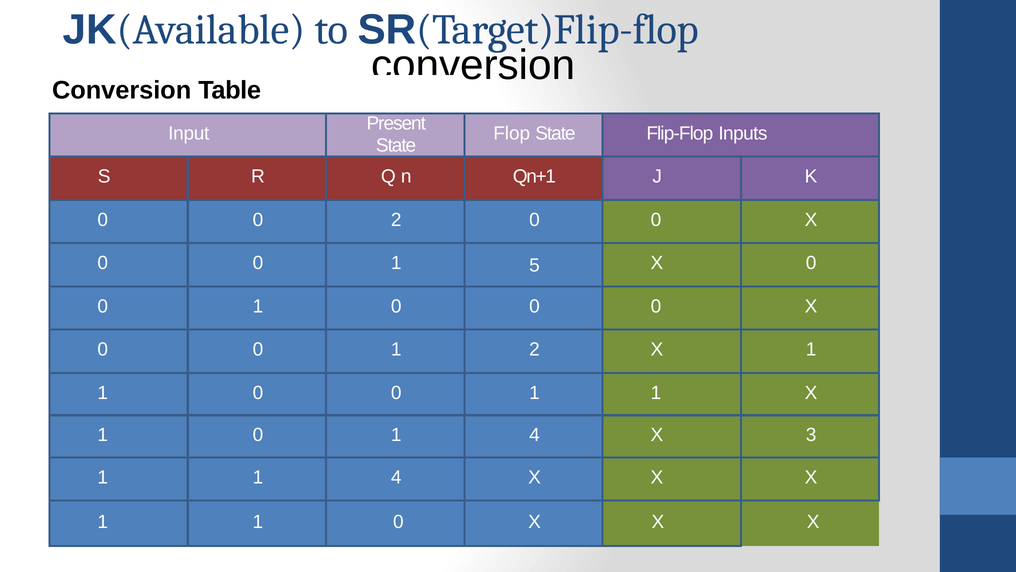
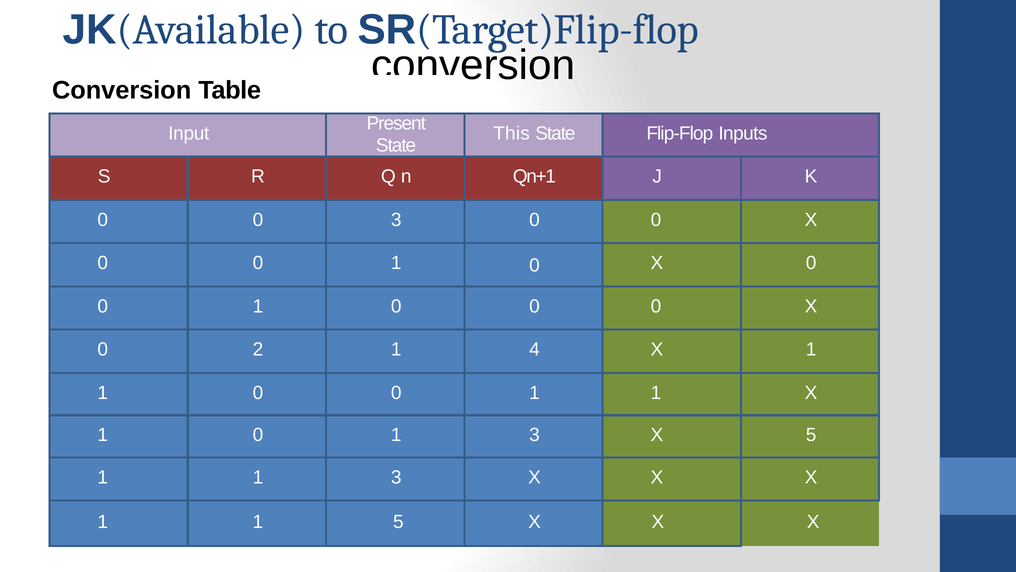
Flop: Flop -> This (512, 133)
0 2: 2 -> 3 (396, 220)
5: 5 -> 0 (535, 265)
0: 0 -> 2 (258, 349)
1 2: 2 -> 4 (535, 349)
0 1 4: 4 -> 3 (535, 435)
X 3: 3 -> 5 (811, 435)
1 1 4: 4 -> 3 (396, 477)
0: 0 -> 5 (398, 521)
